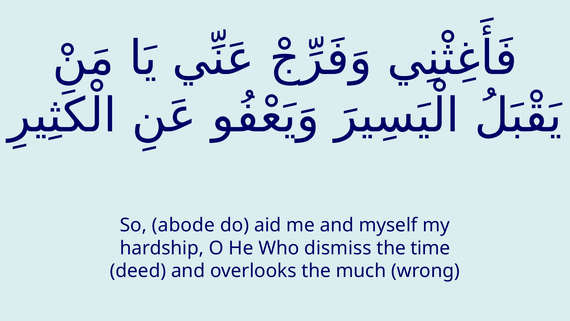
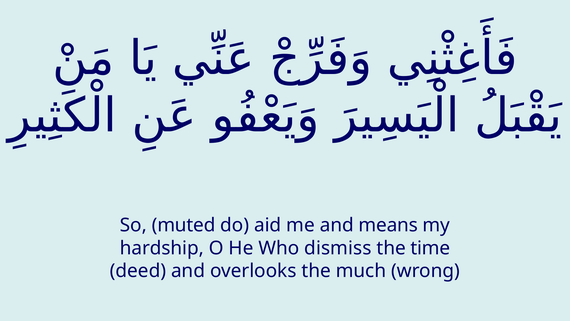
abode: abode -> muted (184, 225)
myself: myself -> means (388, 225)
